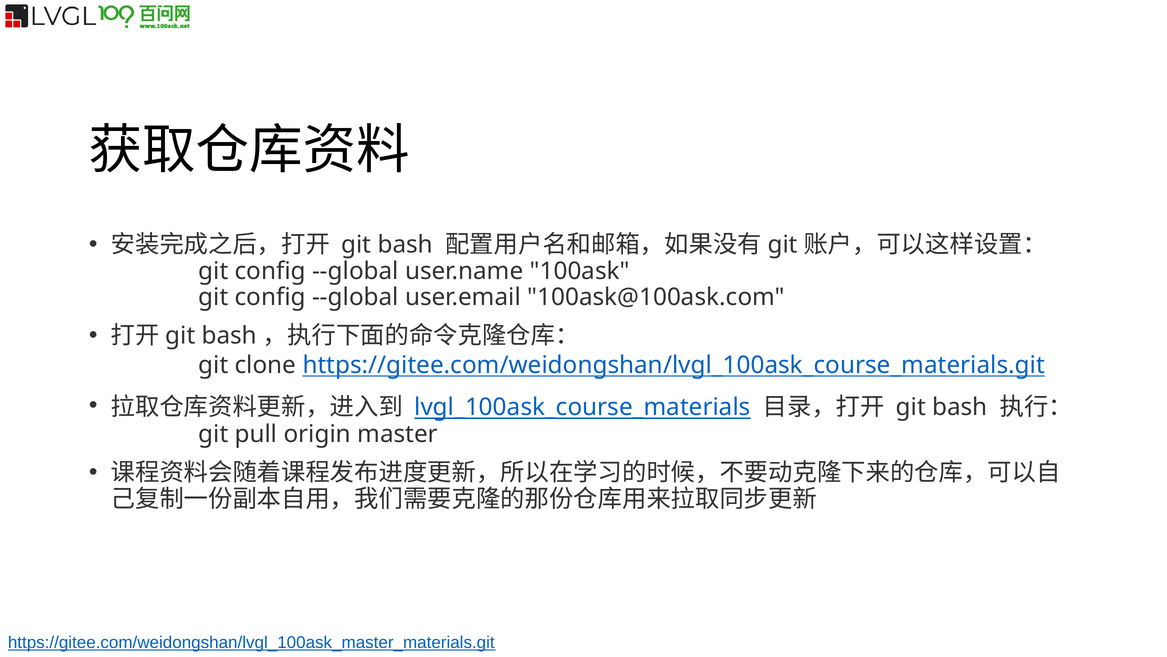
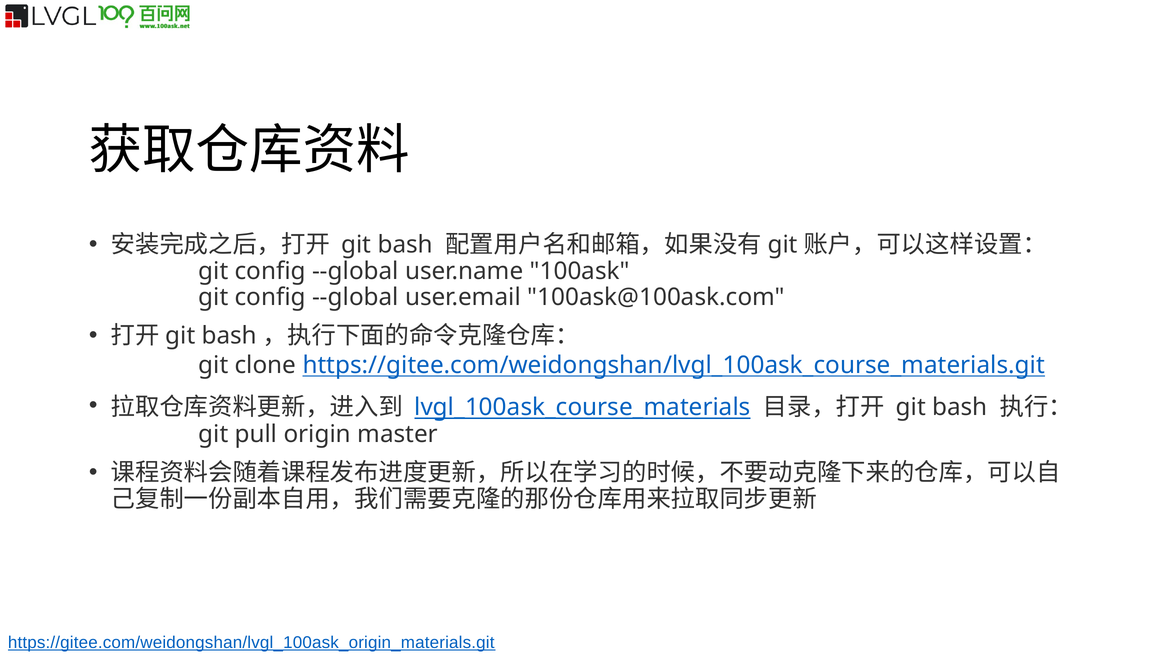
https://gitee.com/weidongshan/lvgl_100ask_master_materials.git: https://gitee.com/weidongshan/lvgl_100ask_master_materials.git -> https://gitee.com/weidongshan/lvgl_100ask_origin_materials.git (251, 642)
